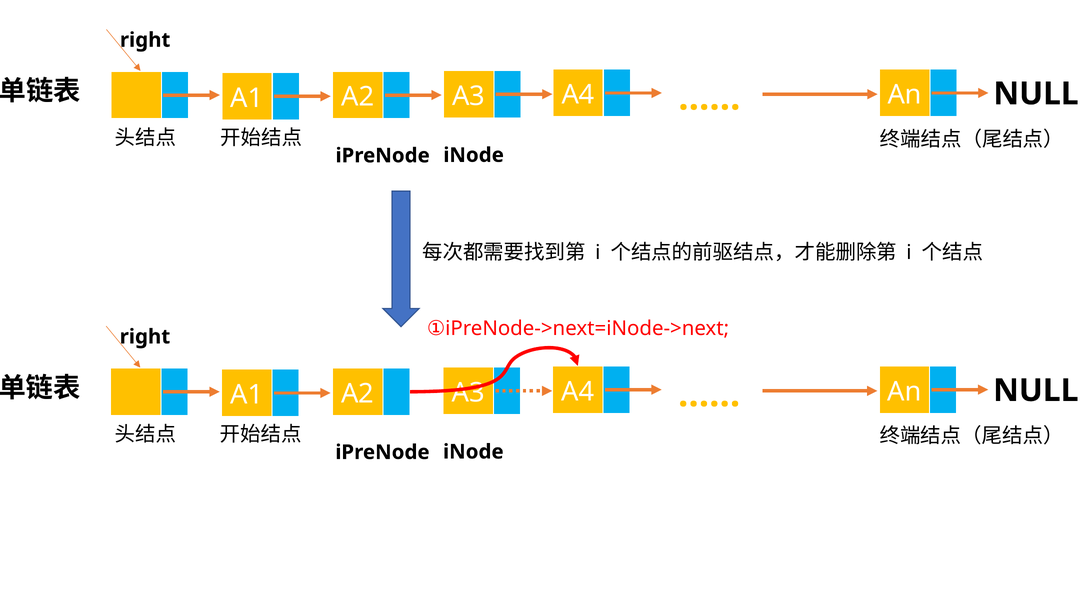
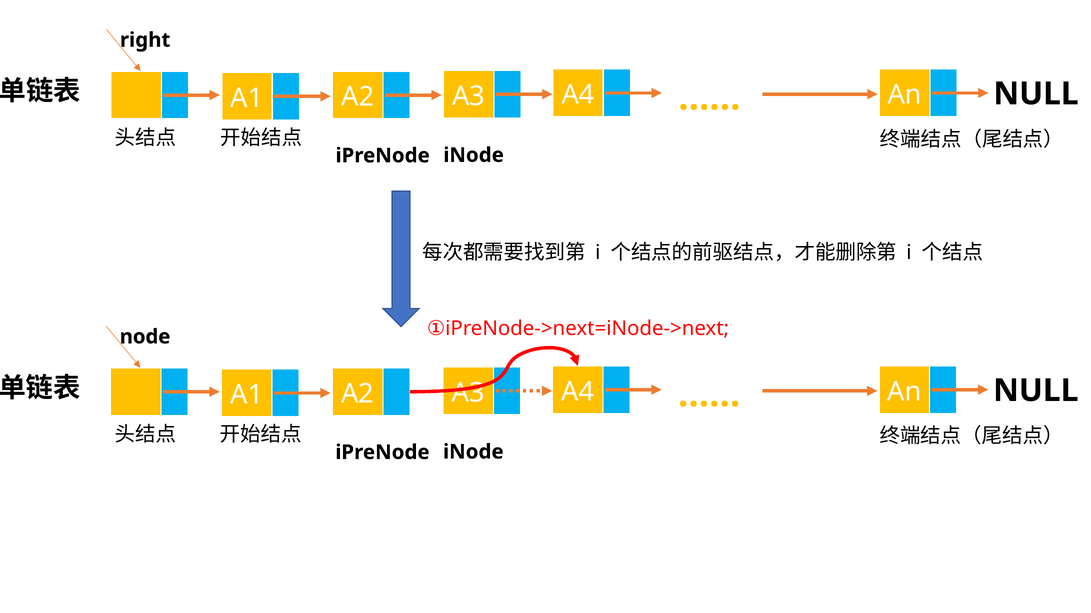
right: right -> node (145, 337)
